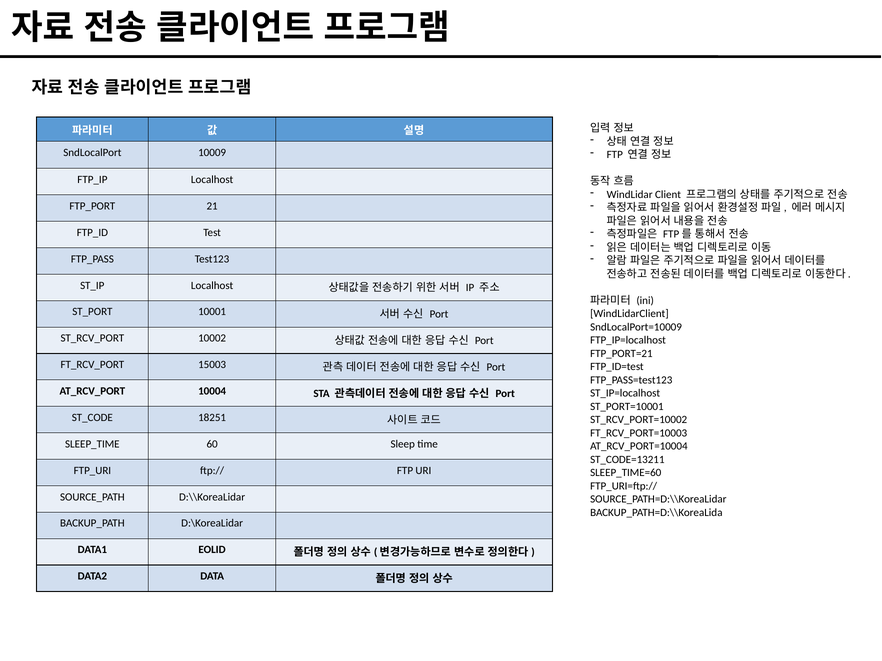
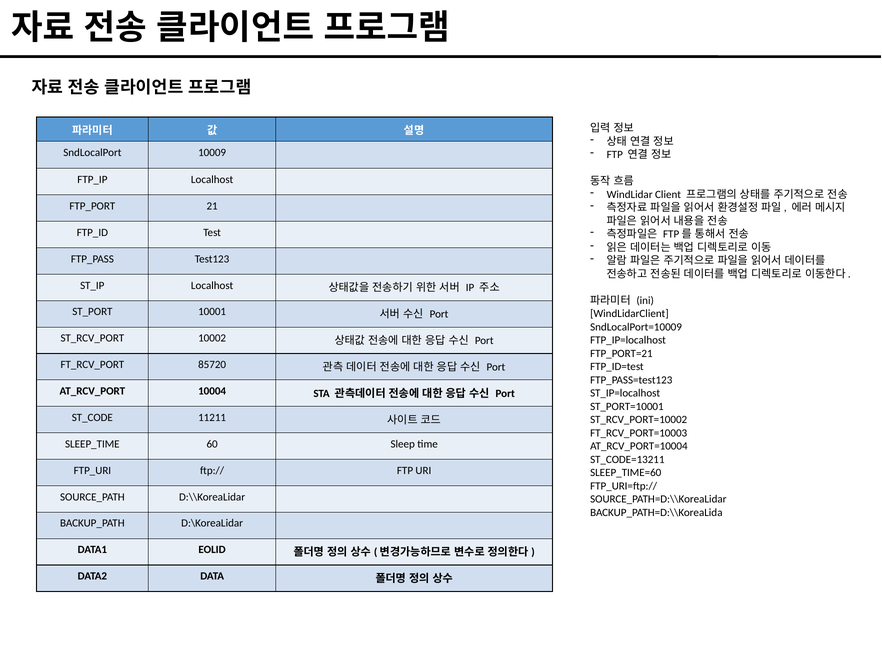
15003: 15003 -> 85720 (212, 365)
18251: 18251 -> 11211 (212, 418)
